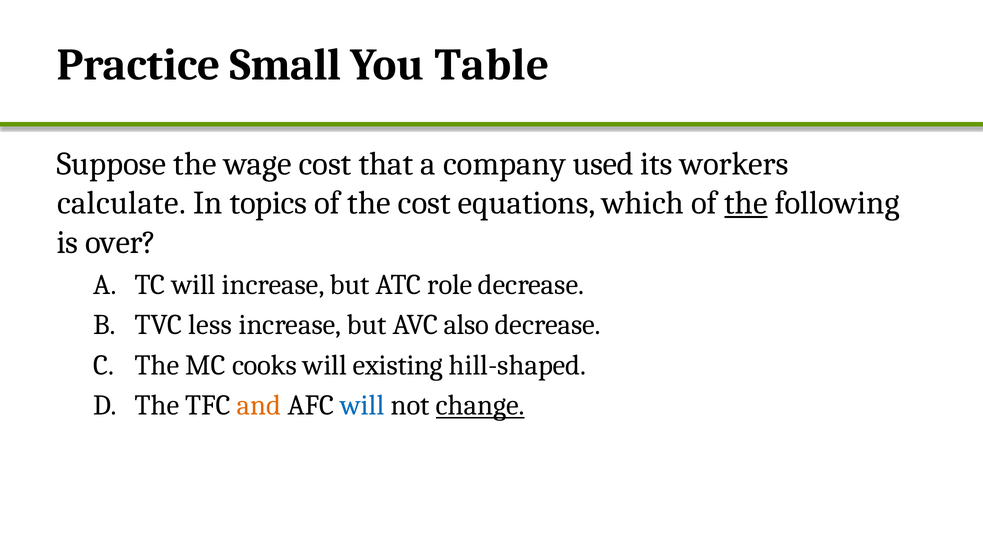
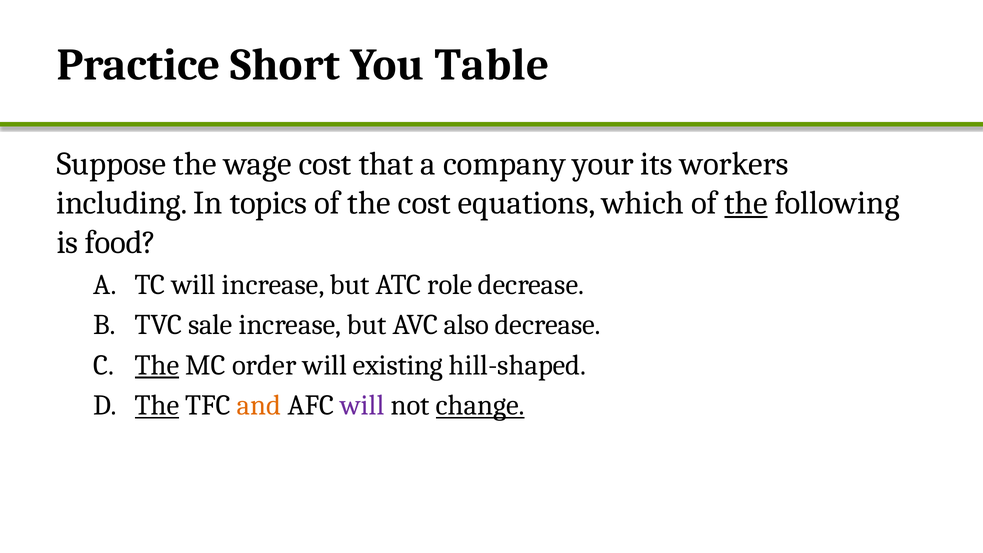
Small: Small -> Short (285, 65)
used: used -> your (603, 164)
calculate: calculate -> including (122, 203)
over: over -> food (121, 242)
less: less -> sale (210, 325)
The underline: none -> present (157, 365)
cooks: cooks -> order (264, 365)
The underline: none -> present (157, 405)
will colour: blue -> purple (362, 405)
